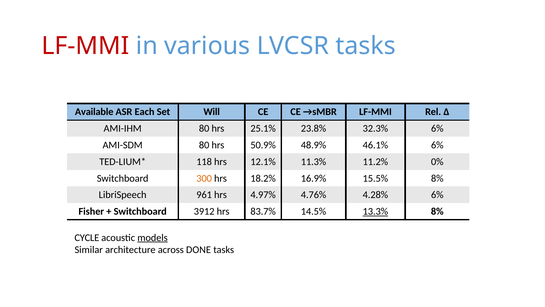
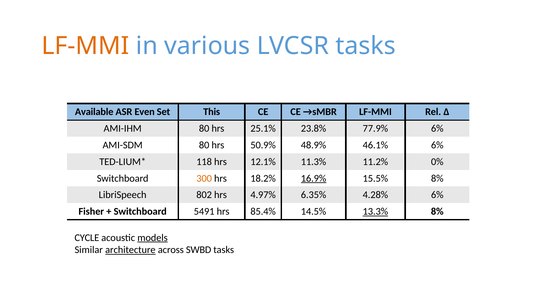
LF-MMI colour: red -> orange (85, 46)
Each: Each -> Even (145, 112)
Will: Will -> This (212, 112)
32.3%: 32.3% -> 77.9% (375, 128)
16.9% underline: none -> present (314, 178)
961: 961 -> 802 (204, 195)
4.76%: 4.76% -> 6.35% (314, 195)
3912: 3912 -> 5491 (204, 211)
83.7%: 83.7% -> 85.4% (263, 211)
architecture underline: none -> present (130, 250)
DONE: DONE -> SWBD (199, 250)
